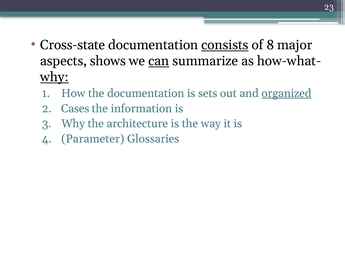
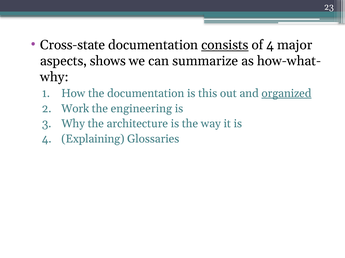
of 8: 8 -> 4 (270, 45)
can underline: present -> none (159, 61)
why underline: present -> none (54, 77)
sets: sets -> this (208, 94)
Cases: Cases -> Work (75, 109)
information: information -> engineering (141, 109)
Parameter: Parameter -> Explaining (93, 139)
